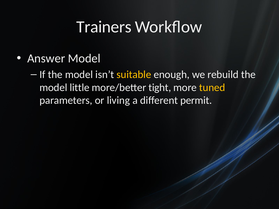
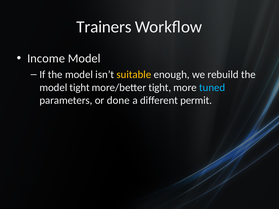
Answer: Answer -> Income (46, 59)
model little: little -> tight (80, 88)
tuned colour: yellow -> light blue (212, 88)
living: living -> done (118, 101)
